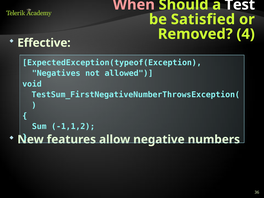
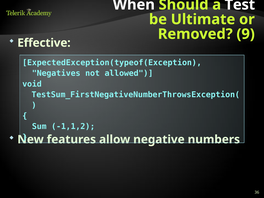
When colour: pink -> white (134, 5)
Satisfied: Satisfied -> Ultimate (203, 19)
4: 4 -> 9 (246, 34)
